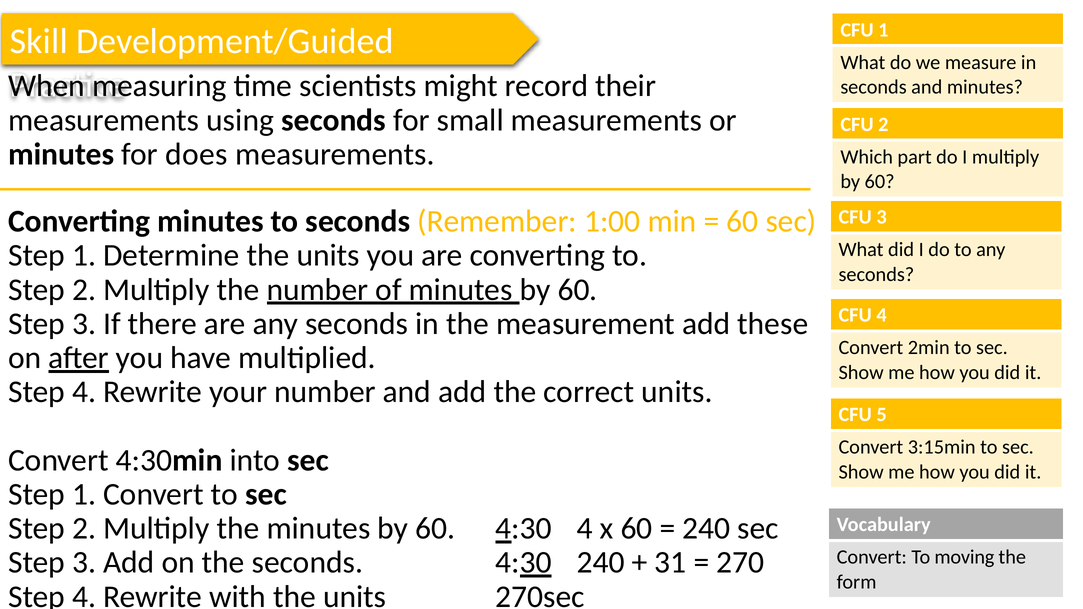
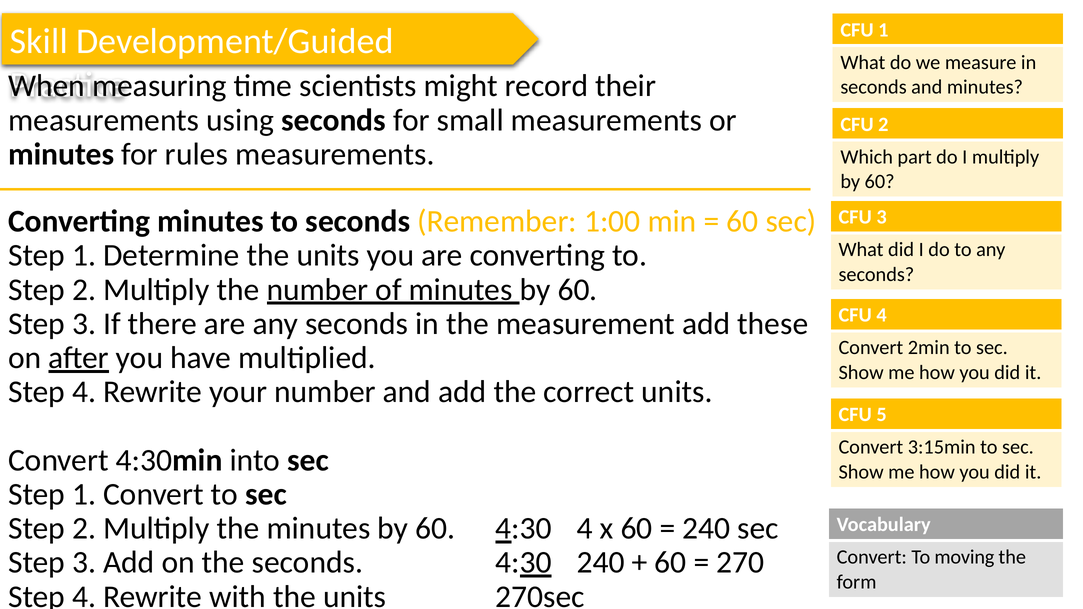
does: does -> rules (197, 154)
31: 31 -> 60 (670, 563)
